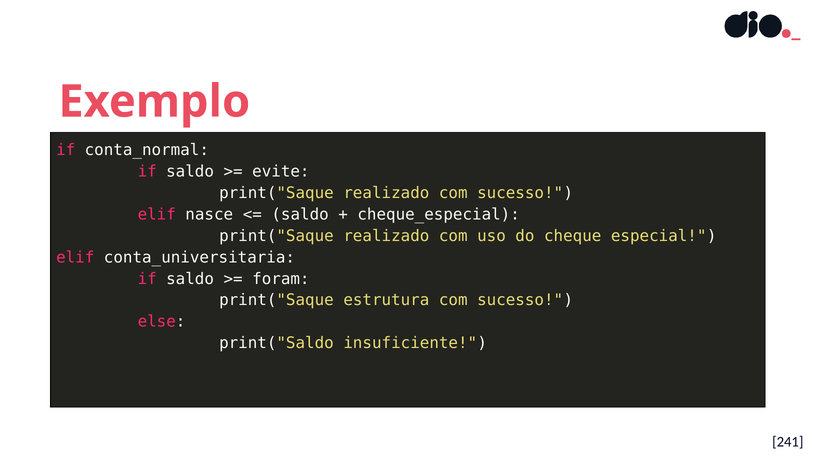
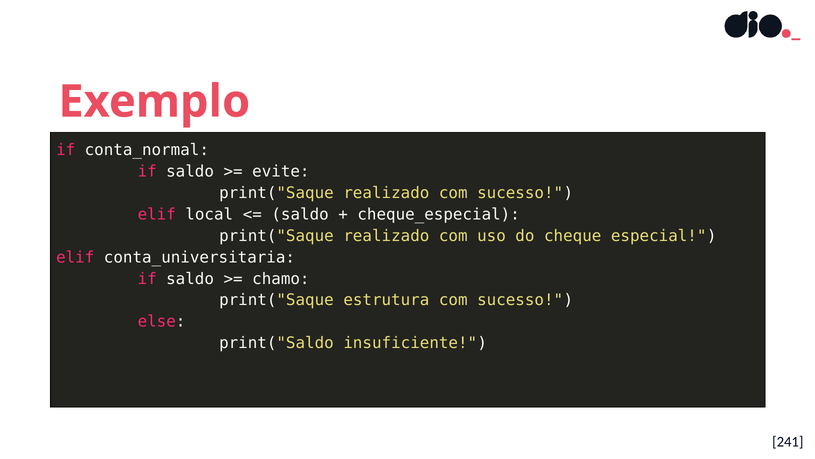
nasce: nasce -> local (209, 214)
foram: foram -> chamo (281, 278)
